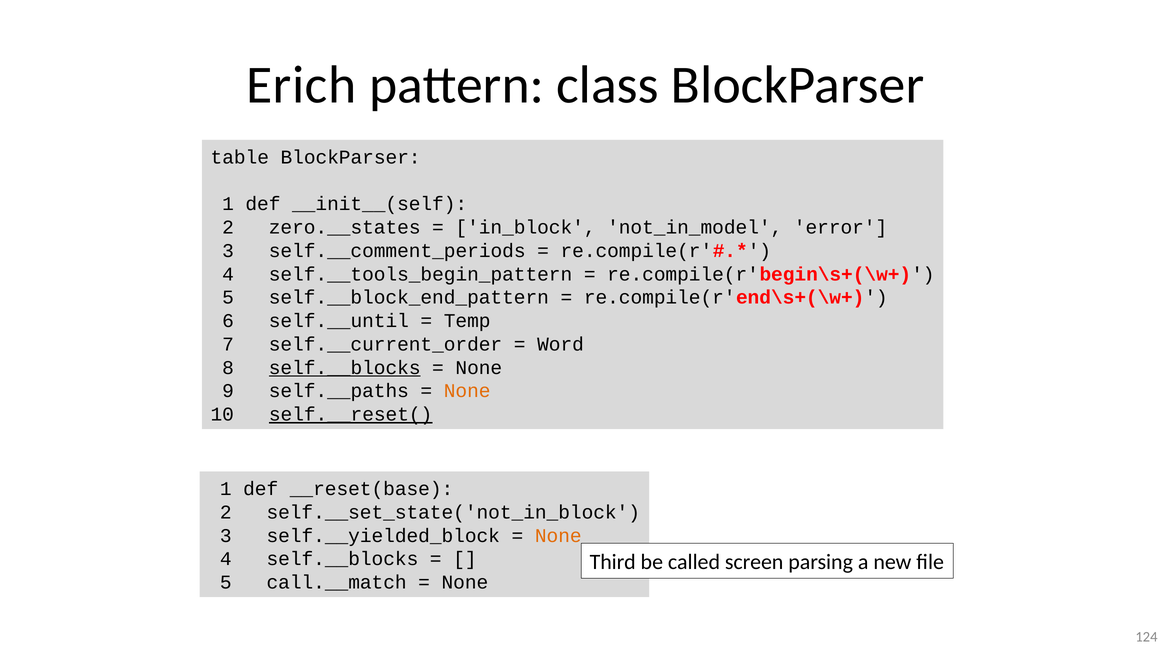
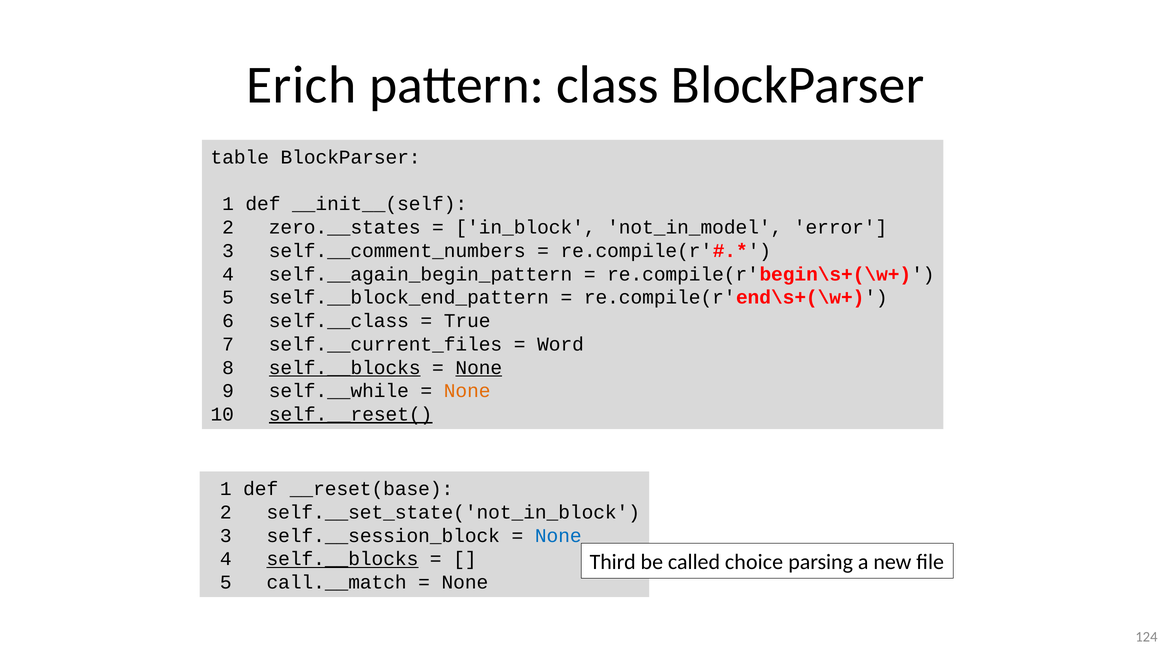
self.__comment_periods: self.__comment_periods -> self.__comment_numbers (397, 251)
self.__tools_begin_pattern: self.__tools_begin_pattern -> self.__again_begin_pattern (421, 274)
self.__until: self.__until -> self.__class (339, 321)
Temp: Temp -> True (467, 321)
self.__current_order: self.__current_order -> self.__current_files (385, 345)
None underline: none -> present (479, 368)
self.__paths: self.__paths -> self.__while (339, 391)
self.__yielded_block: self.__yielded_block -> self.__session_block (383, 536)
None colour: orange -> blue (558, 536)
self.__blocks underline: none -> present (342, 560)
screen: screen -> choice (754, 563)
